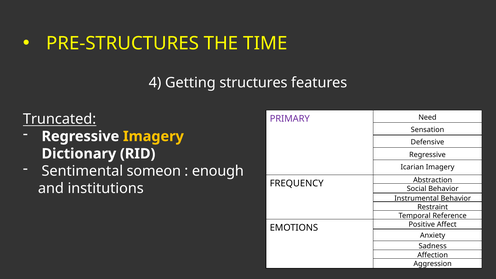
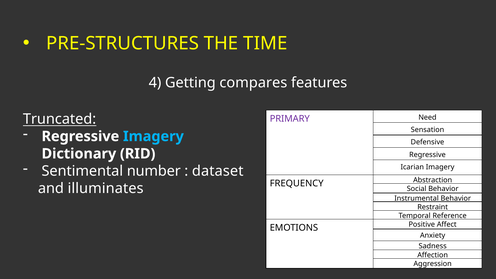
structures: structures -> compares (253, 83)
Imagery colour: yellow -> light blue (153, 136)
someon: someon -> number (154, 171)
enough: enough -> dataset (218, 171)
institutions: institutions -> illuminates (106, 188)
